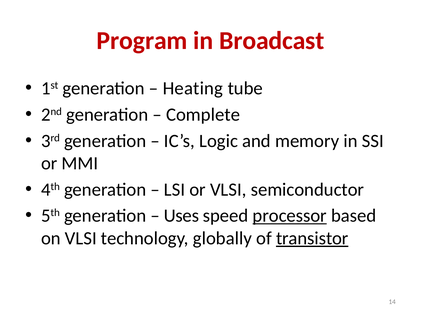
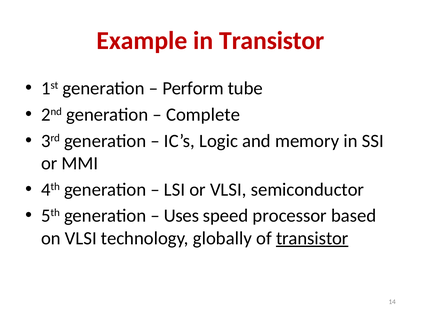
Program: Program -> Example (142, 41)
in Broadcast: Broadcast -> Transistor (272, 41)
Heating: Heating -> Perform (193, 88)
processor underline: present -> none (290, 216)
